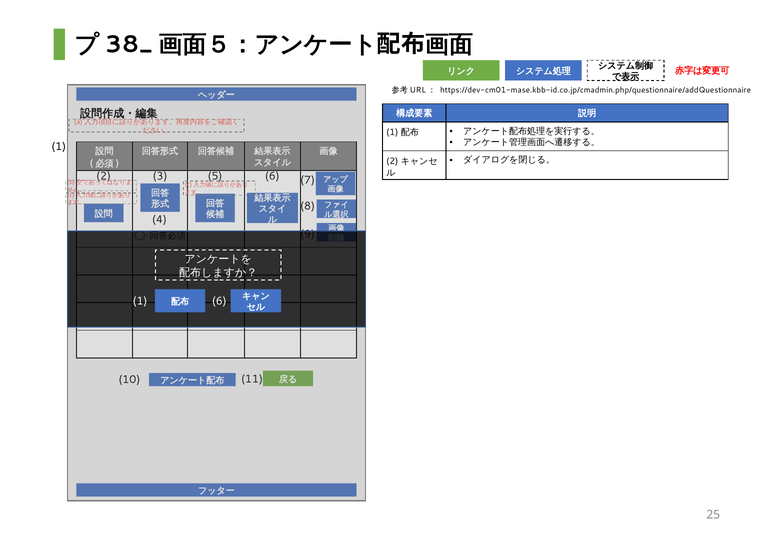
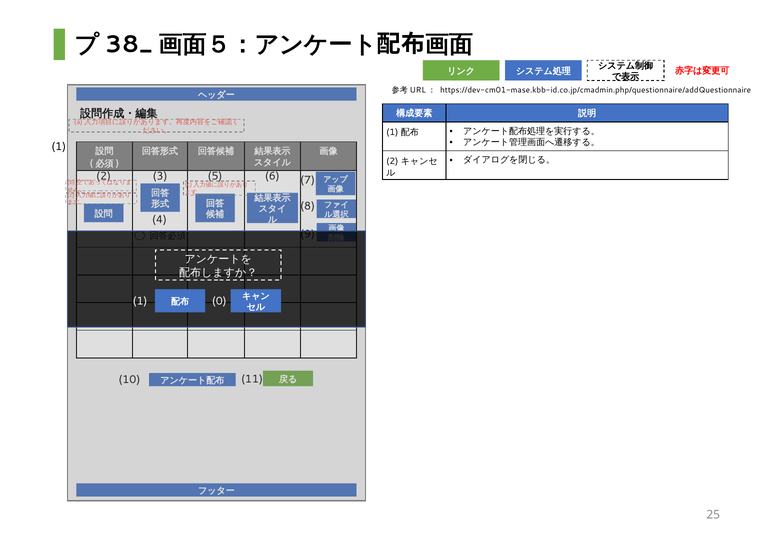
1 6: 6 -> 0 (219, 302)
